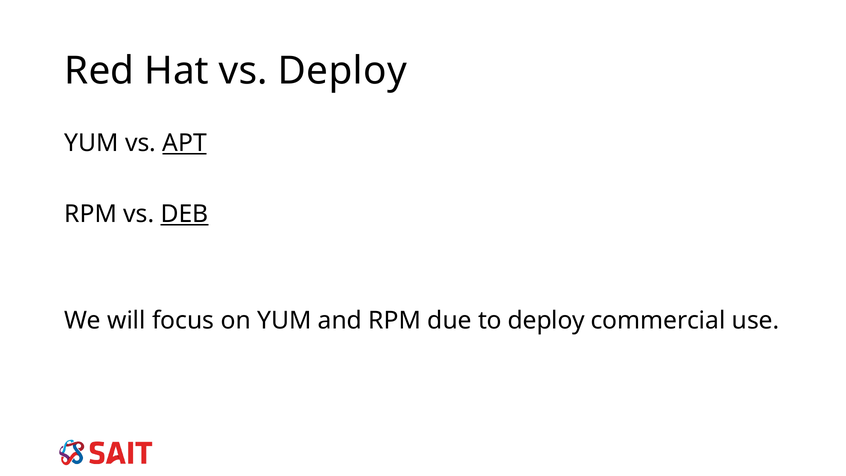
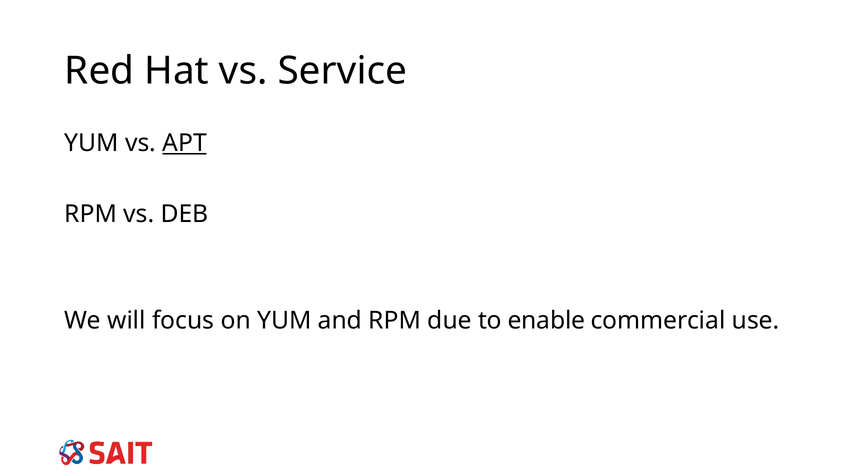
vs Deploy: Deploy -> Service (342, 71)
DEB underline: present -> none (185, 214)
to deploy: deploy -> enable (546, 320)
